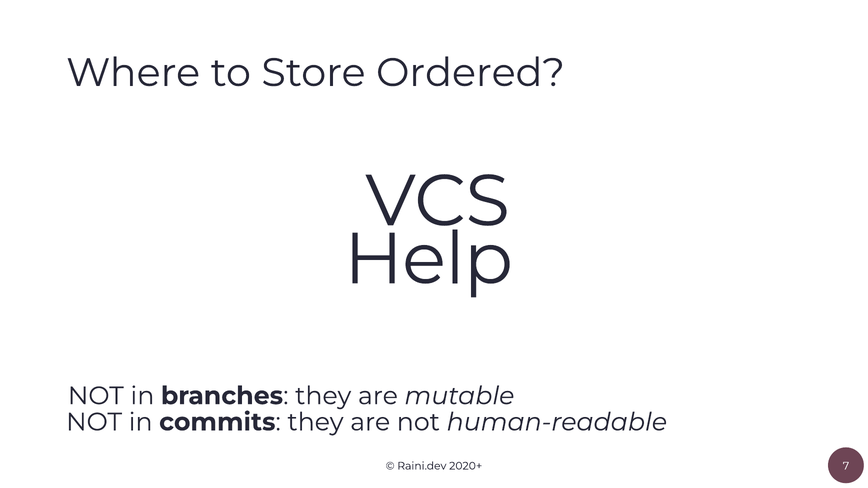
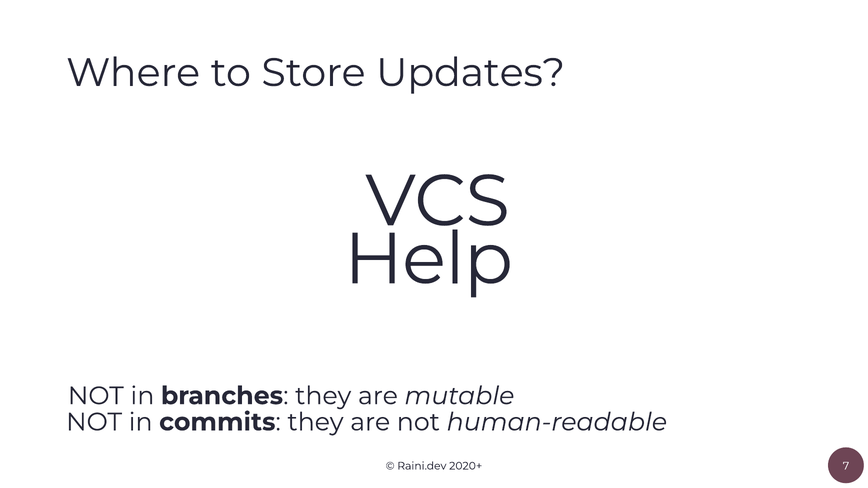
Ordered: Ordered -> Updates (471, 73)
